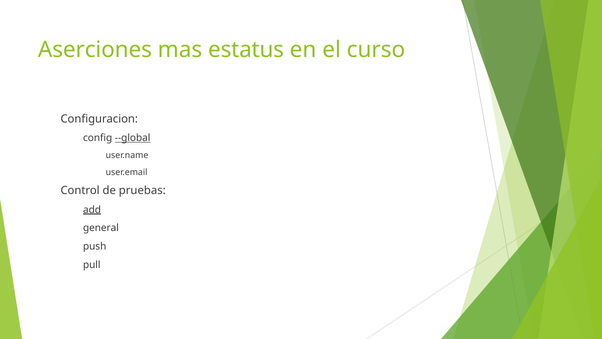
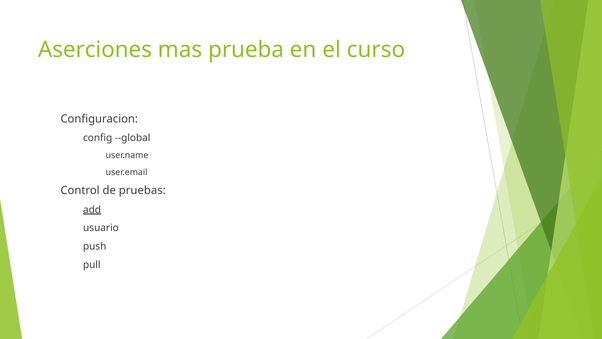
estatus: estatus -> prueba (246, 50)
--global underline: present -> none (133, 138)
general: general -> usuario (101, 228)
